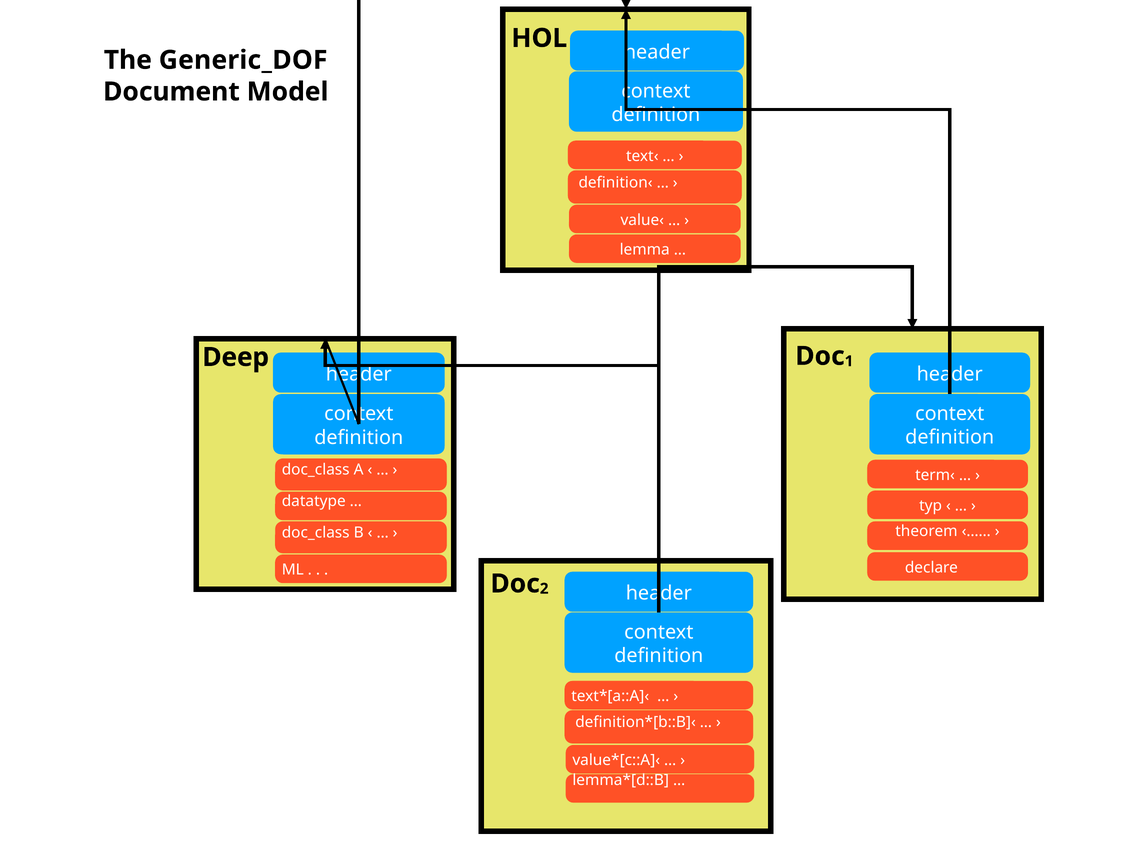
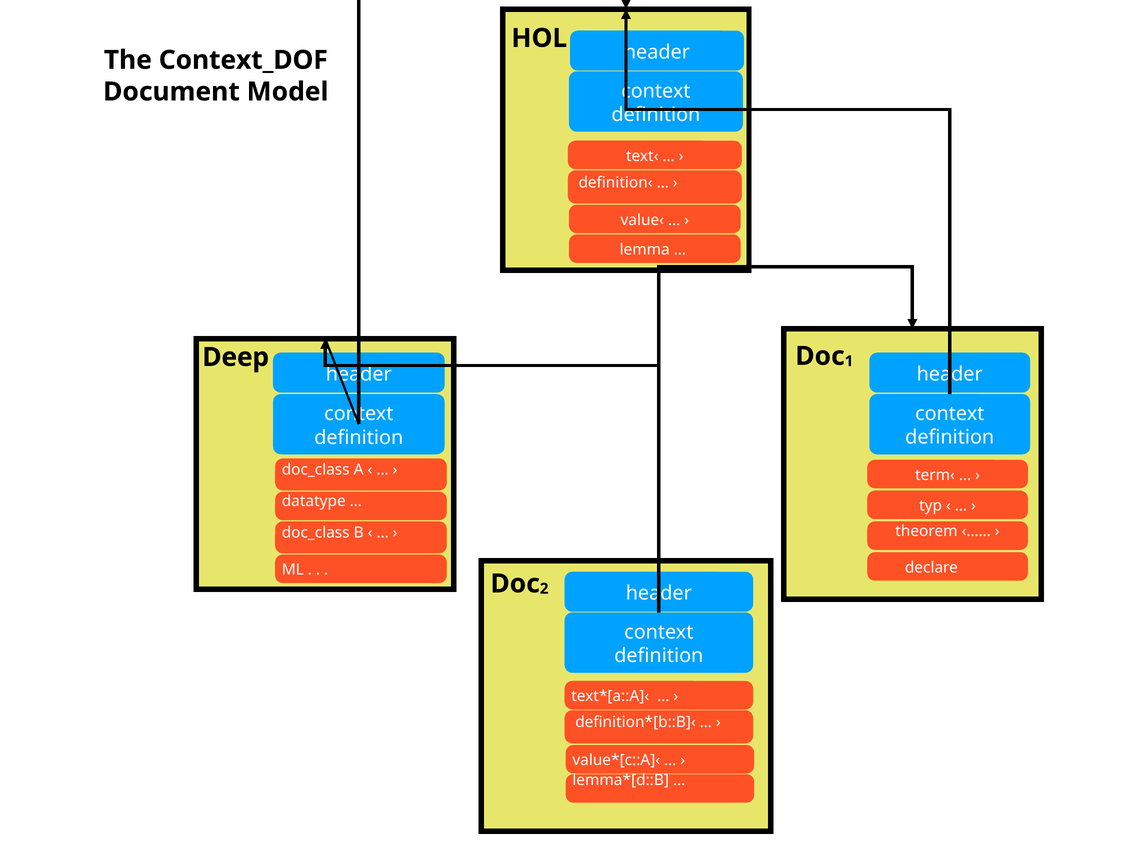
Generic_DOF: Generic_DOF -> Context_DOF (243, 60)
